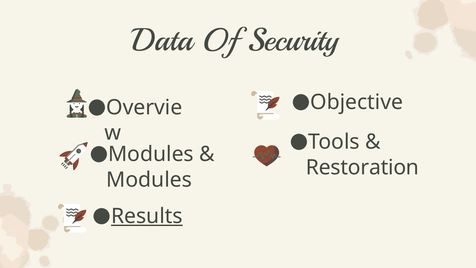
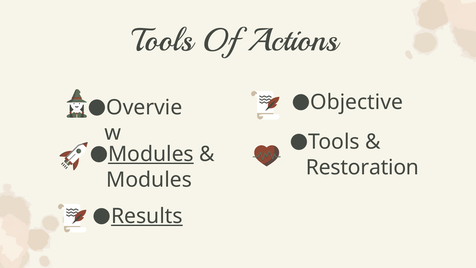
Data: Data -> Tools (162, 40)
Security: Security -> Actions (293, 40)
Modules underline: none -> present (151, 154)
